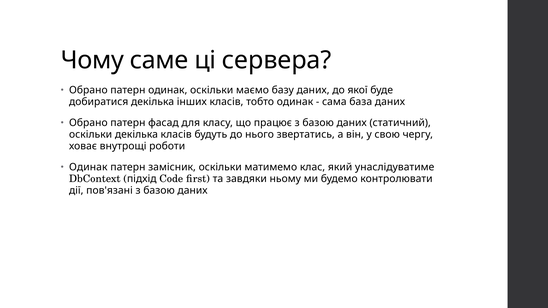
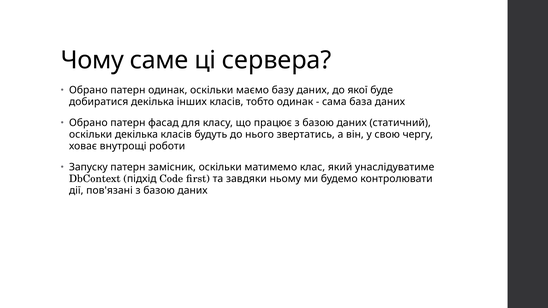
Одинак: Одинак -> Запуску (88, 167)
